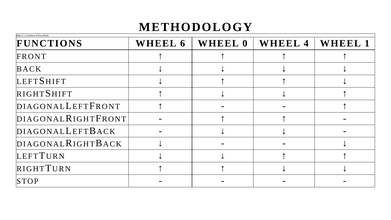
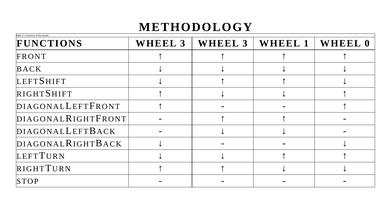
FUNCTIONS WHEEL 6: 6 -> 3 (183, 43)
0: 0 -> 3 (245, 43)
4: 4 -> 1 (306, 43)
1: 1 -> 0 (367, 43)
